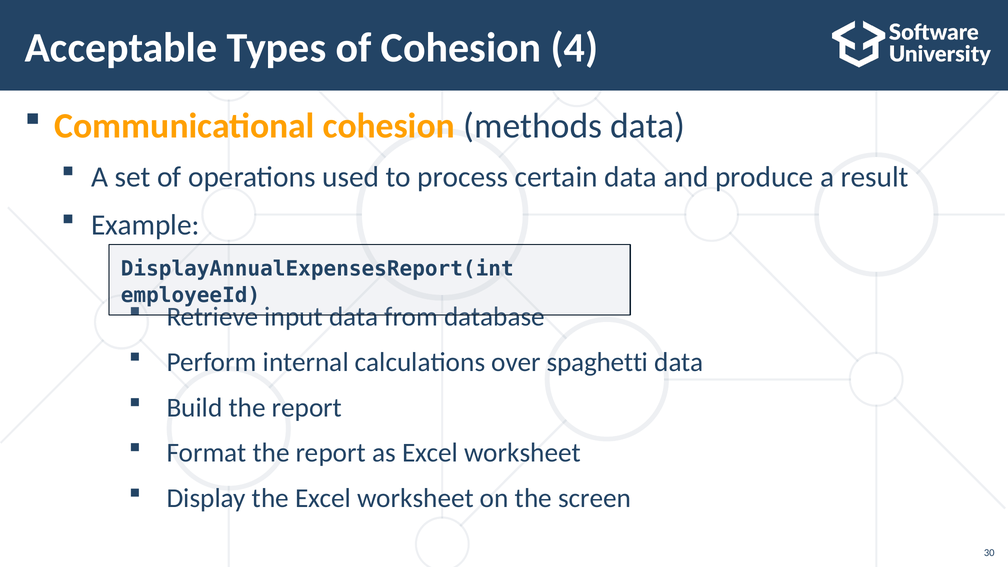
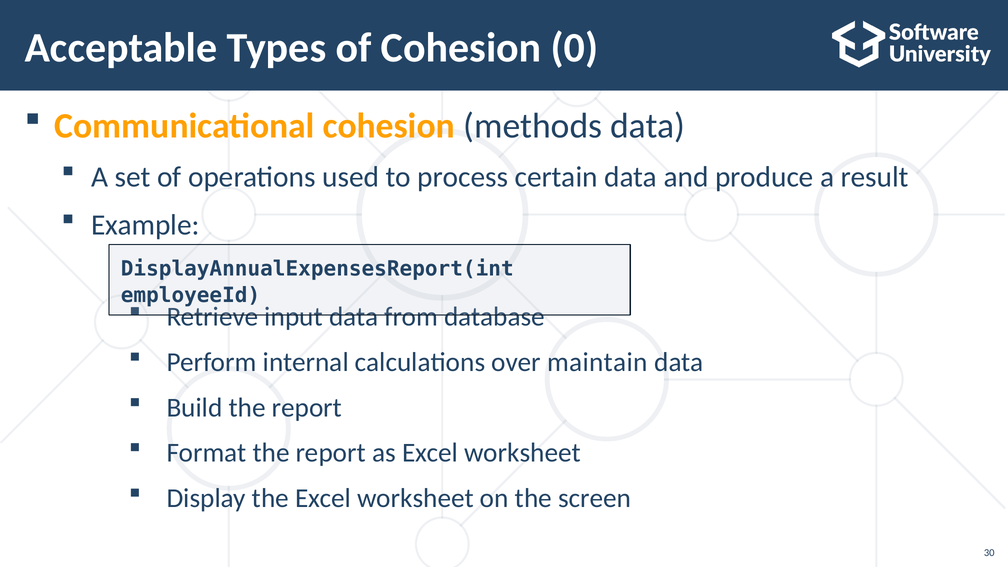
4: 4 -> 0 (574, 48)
spaghetti: spaghetti -> maintain (597, 362)
